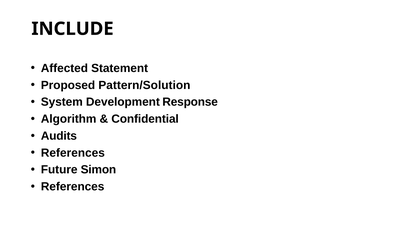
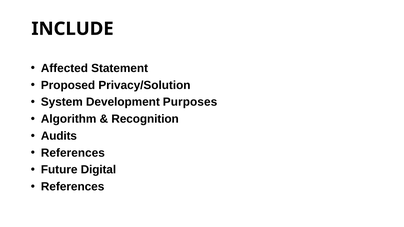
Pattern/Solution: Pattern/Solution -> Privacy/Solution (144, 85)
Response: Response -> Purposes (190, 102)
Confidential: Confidential -> Recognition (145, 119)
Simon: Simon -> Digital (98, 170)
